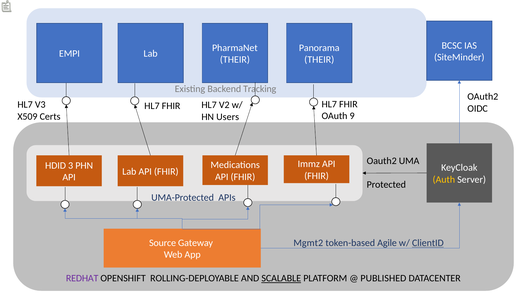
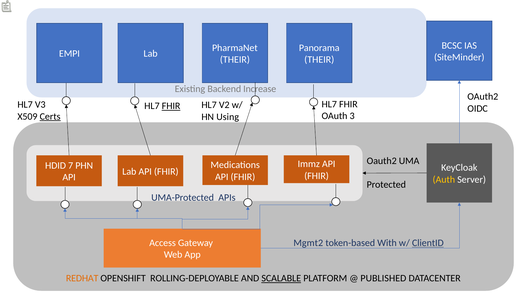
Tracking: Tracking -> Increase (260, 89)
FHIR underline: none -> present (171, 106)
9: 9 -> 3 (352, 116)
Certs underline: none -> present (50, 117)
Users: Users -> Using (228, 117)
3: 3 -> 7 (71, 166)
Source: Source -> Access (163, 243)
Agile: Agile -> With (387, 243)
REDHAT colour: purple -> orange (82, 279)
